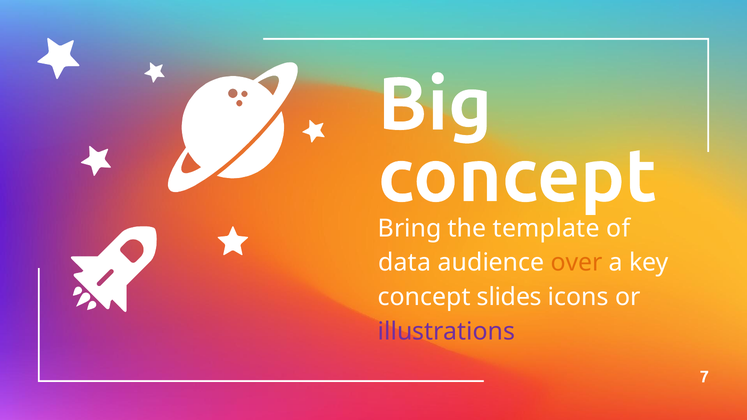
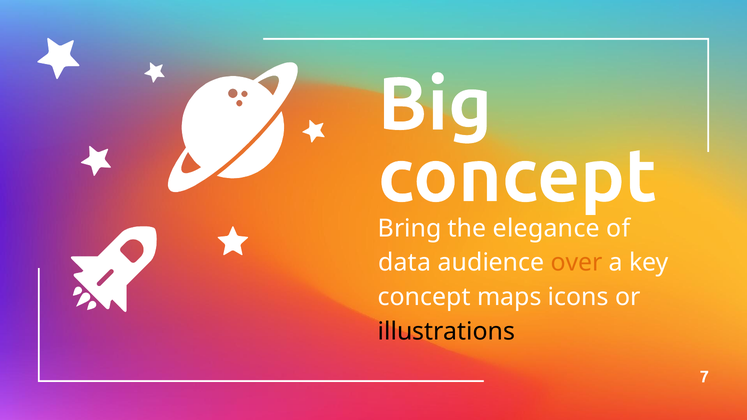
template: template -> elegance (546, 229)
slides: slides -> maps (509, 297)
illustrations colour: purple -> black (446, 332)
